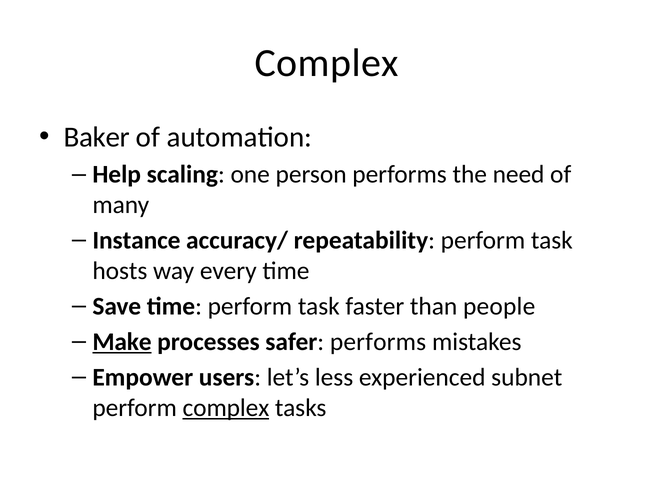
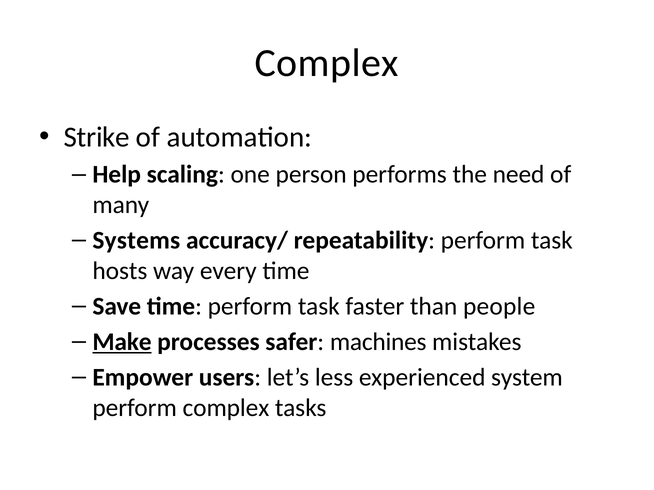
Baker: Baker -> Strike (97, 137)
Instance: Instance -> Systems (136, 241)
safer performs: performs -> machines (378, 342)
subnet: subnet -> system (527, 378)
complex underline: present -> none (226, 408)
